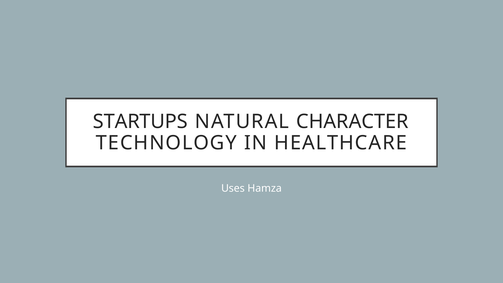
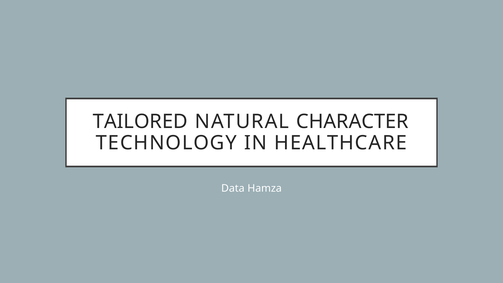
STARTUPS: STARTUPS -> TAILORED (140, 122)
Uses: Uses -> Data (233, 188)
